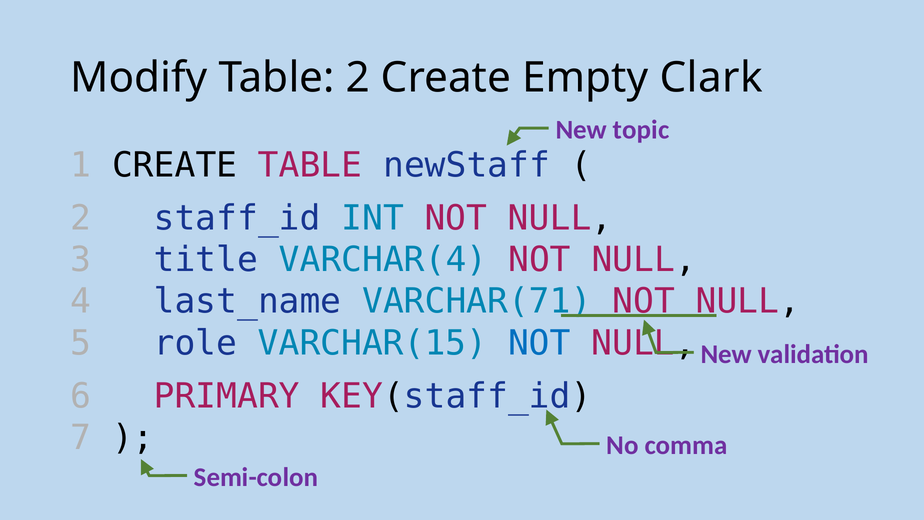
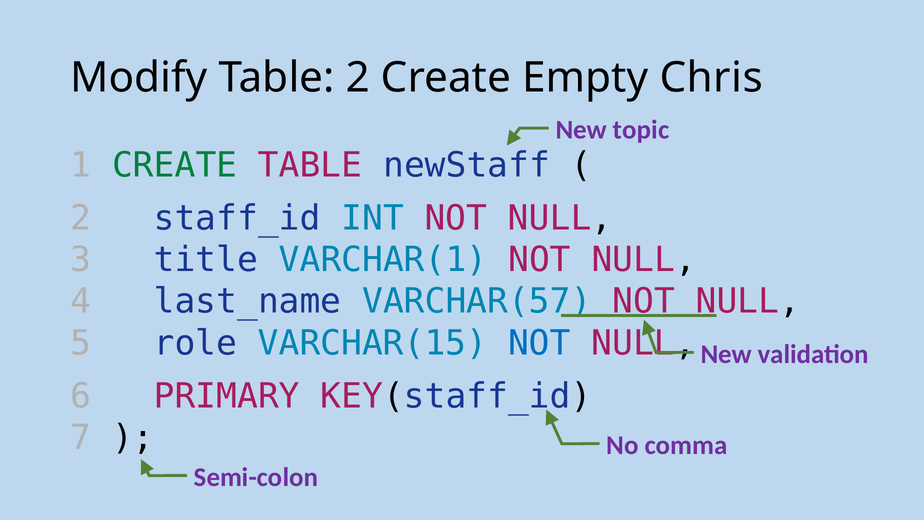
Clark: Clark -> Chris (711, 78)
CREATE colour: black -> green (175, 165)
VARCHAR(4: VARCHAR(4 -> VARCHAR(1 (383, 260)
VARCHAR(71: VARCHAR(71 -> VARCHAR(57 (477, 301)
